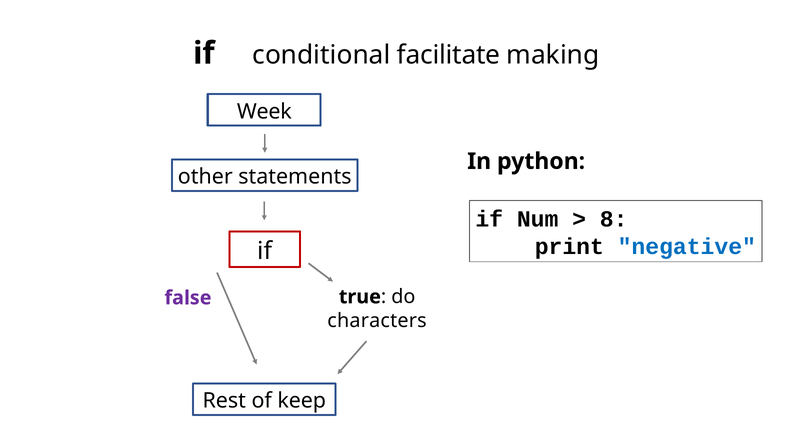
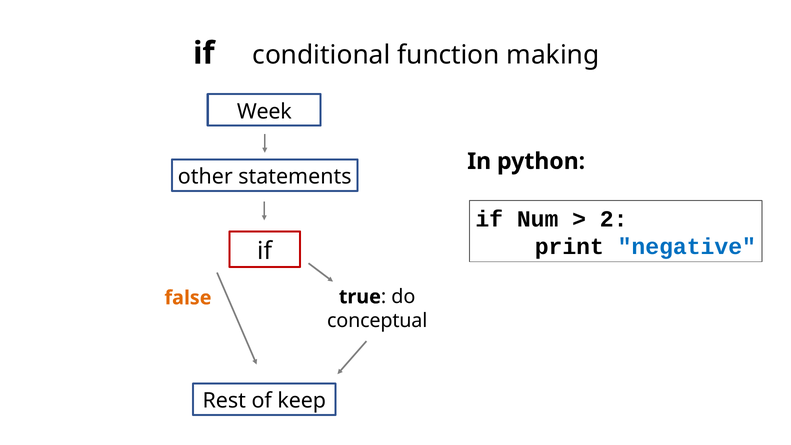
facilitate: facilitate -> function (448, 55)
8: 8 -> 2 (614, 219)
false colour: purple -> orange (188, 298)
characters: characters -> conceptual (377, 320)
